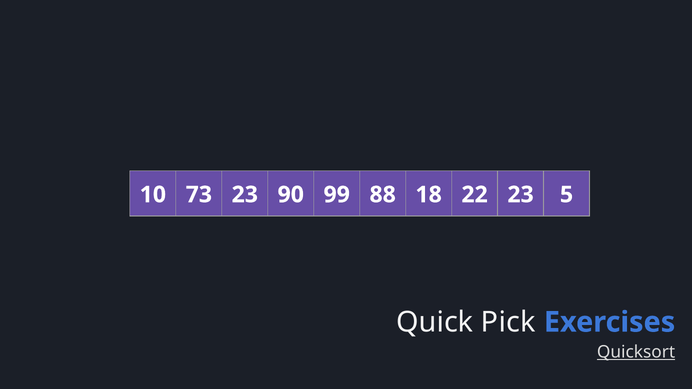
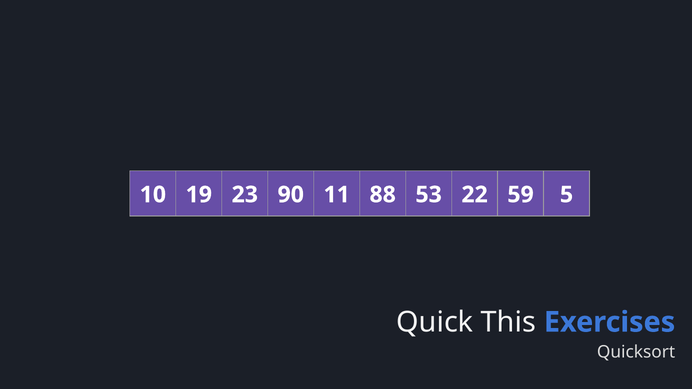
73: 73 -> 19 (199, 195)
99: 99 -> 11 (337, 195)
18: 18 -> 53 (429, 195)
22 23: 23 -> 59 (521, 195)
Pick: Pick -> This (508, 322)
Quicksort underline: present -> none (636, 352)
